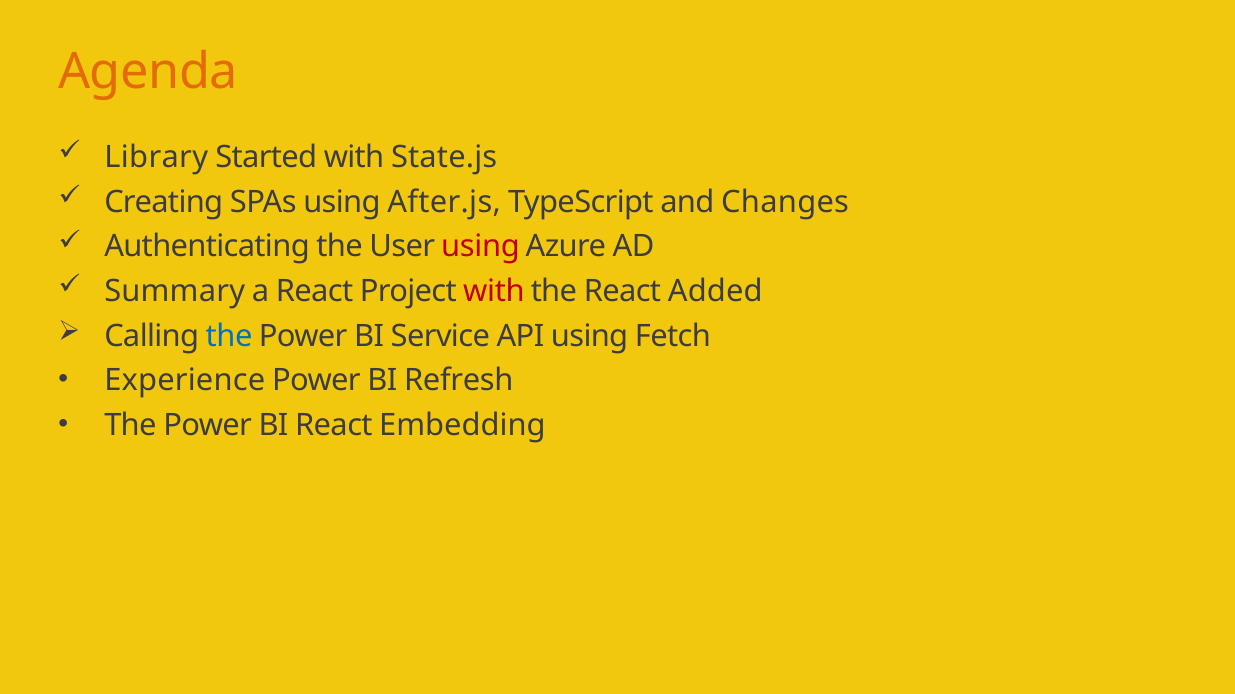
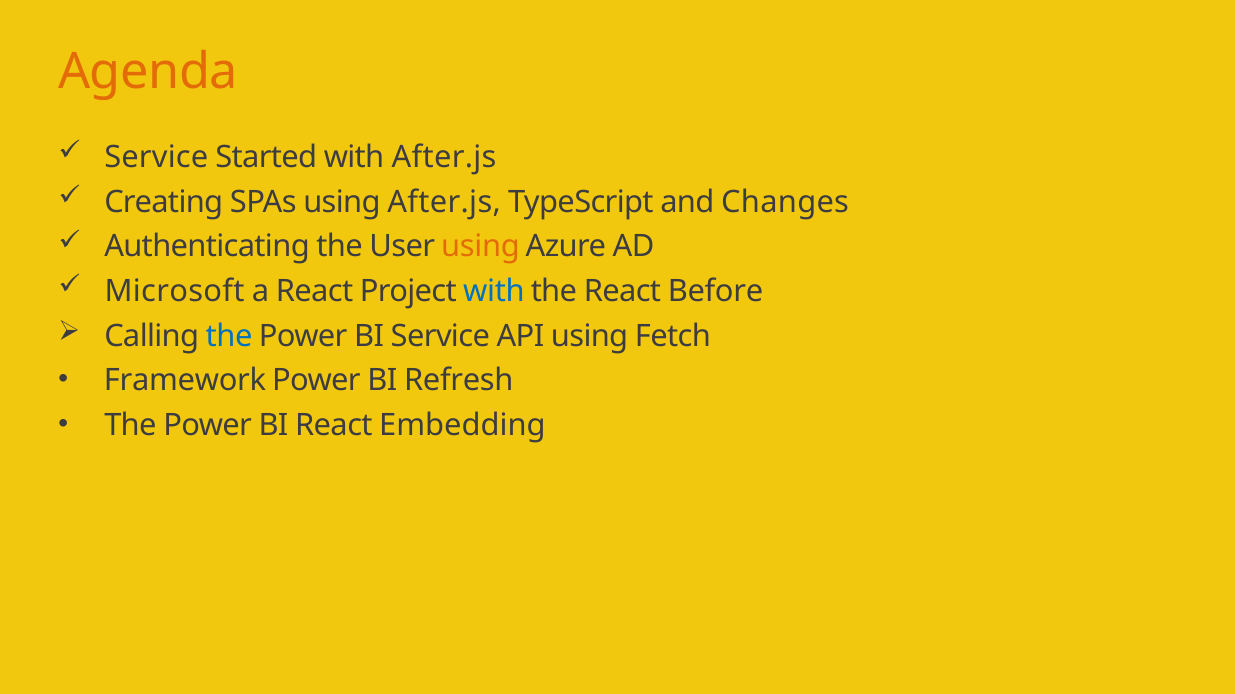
Library: Library -> Service (156, 158)
with State.js: State.js -> After.js (444, 158)
using colour: red -> orange (481, 247)
Summary: Summary -> Microsoft (175, 291)
with colour: red -> blue (494, 291)
Added: Added -> Before (716, 291)
Experience: Experience -> Framework (185, 381)
